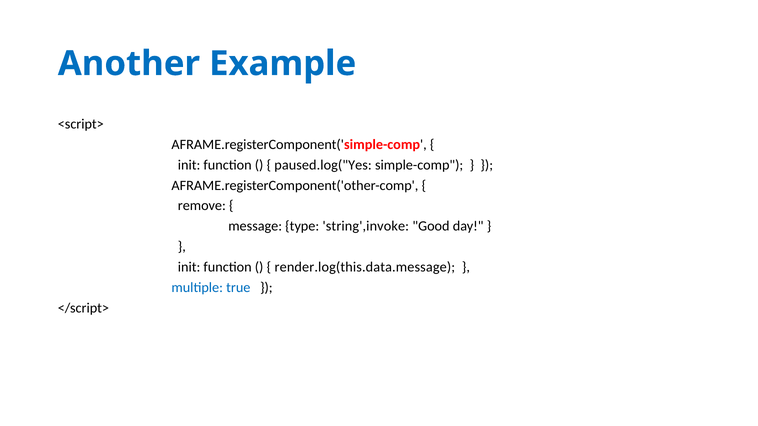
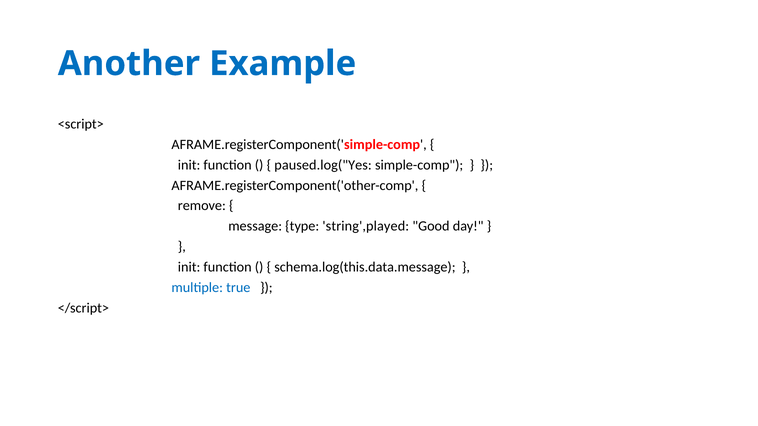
string',invoke: string',invoke -> string',played (366, 226)
render.log(this.data.message: render.log(this.data.message -> schema.log(this.data.message (365, 267)
